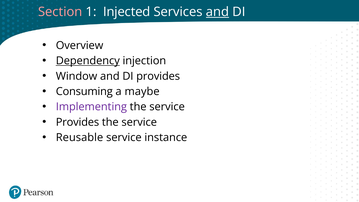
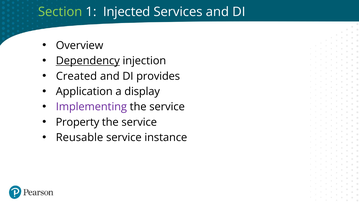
Section colour: pink -> light green (60, 12)
and underline: present -> none (218, 12)
Window: Window -> Created (76, 76)
Consuming: Consuming -> Application (84, 91)
maybe: maybe -> display (142, 91)
Provides: Provides -> Property (77, 122)
